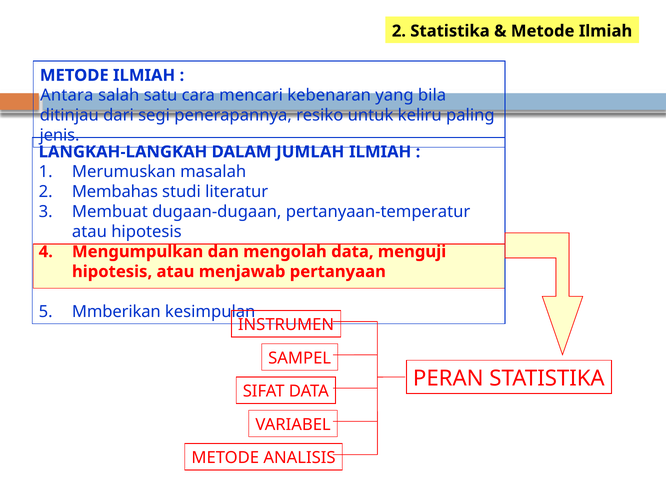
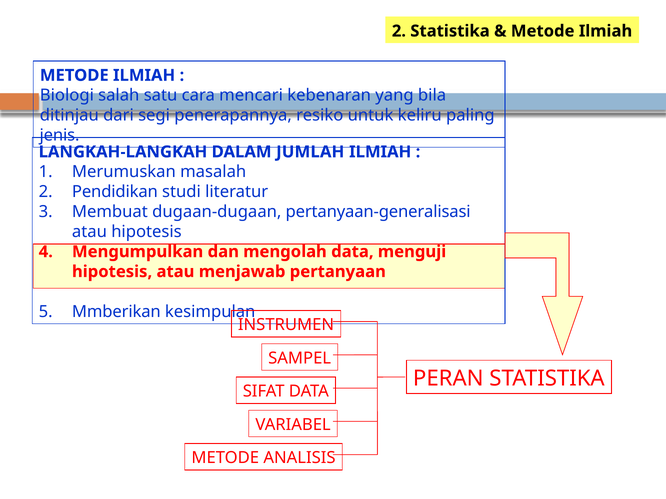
Antara: Antara -> Biologi (67, 95)
Membahas: Membahas -> Pendidikan (115, 192)
pertanyaan-temperatur: pertanyaan-temperatur -> pertanyaan-generalisasi (378, 212)
